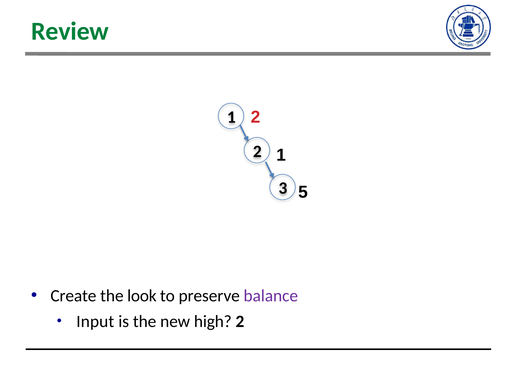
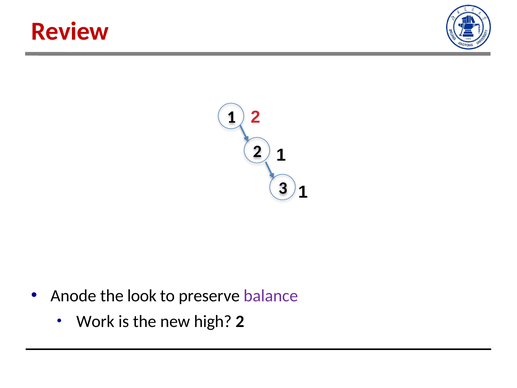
Review colour: green -> red (70, 31)
3 5: 5 -> 1 (303, 192)
Create: Create -> Anode (73, 296)
Input: Input -> Work (95, 321)
